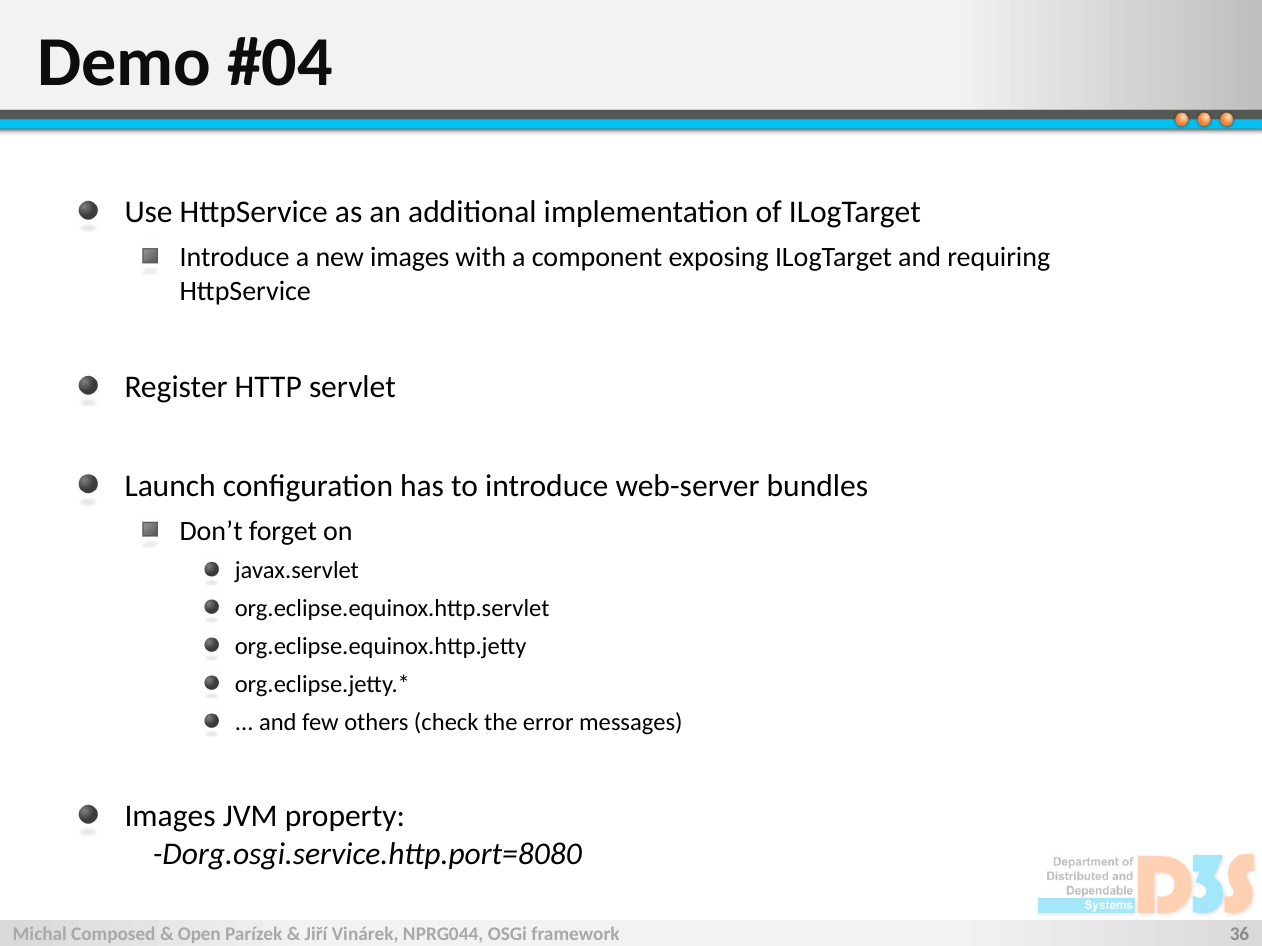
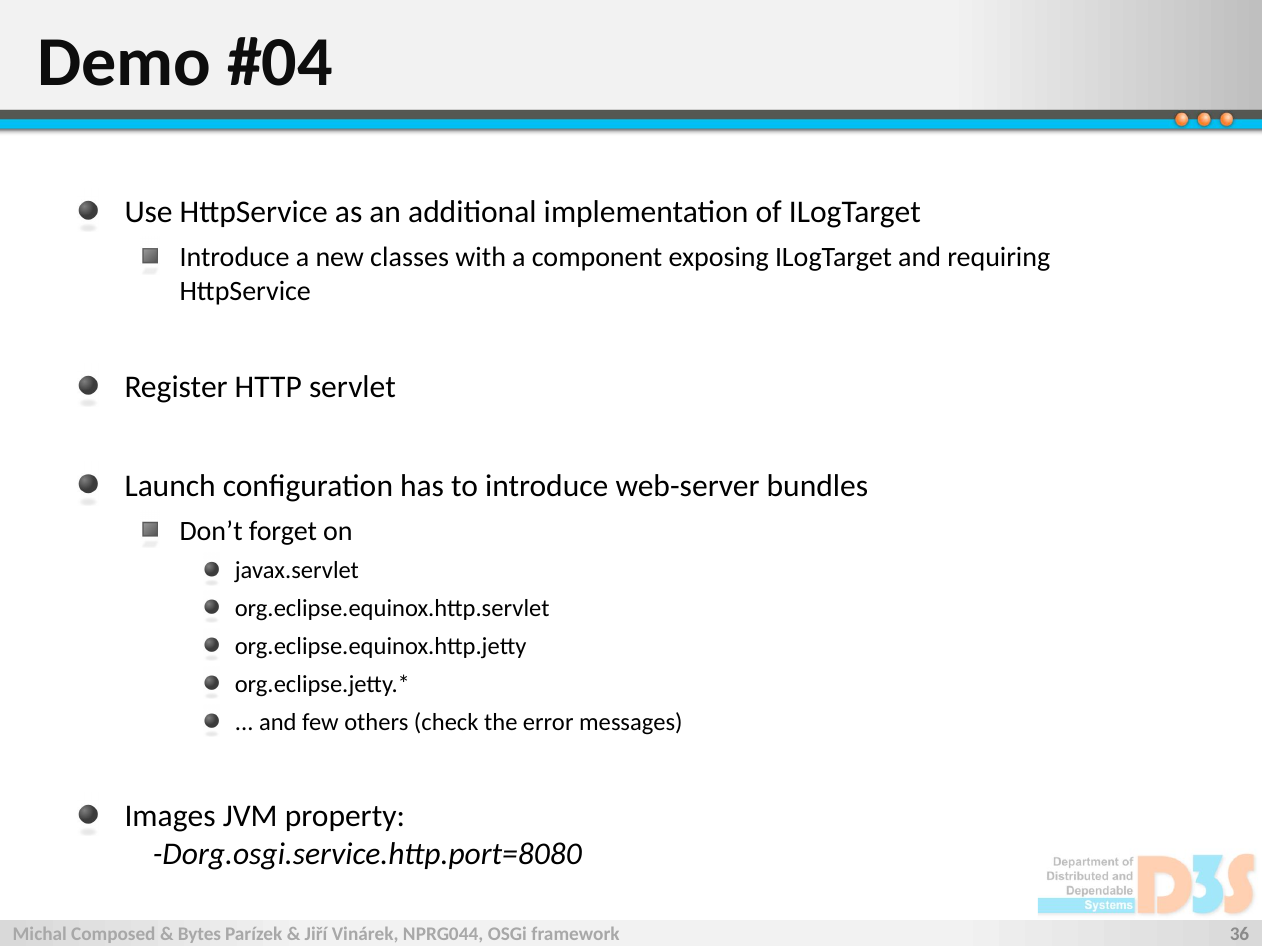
new images: images -> classes (410, 258)
Open: Open -> Bytes (199, 935)
